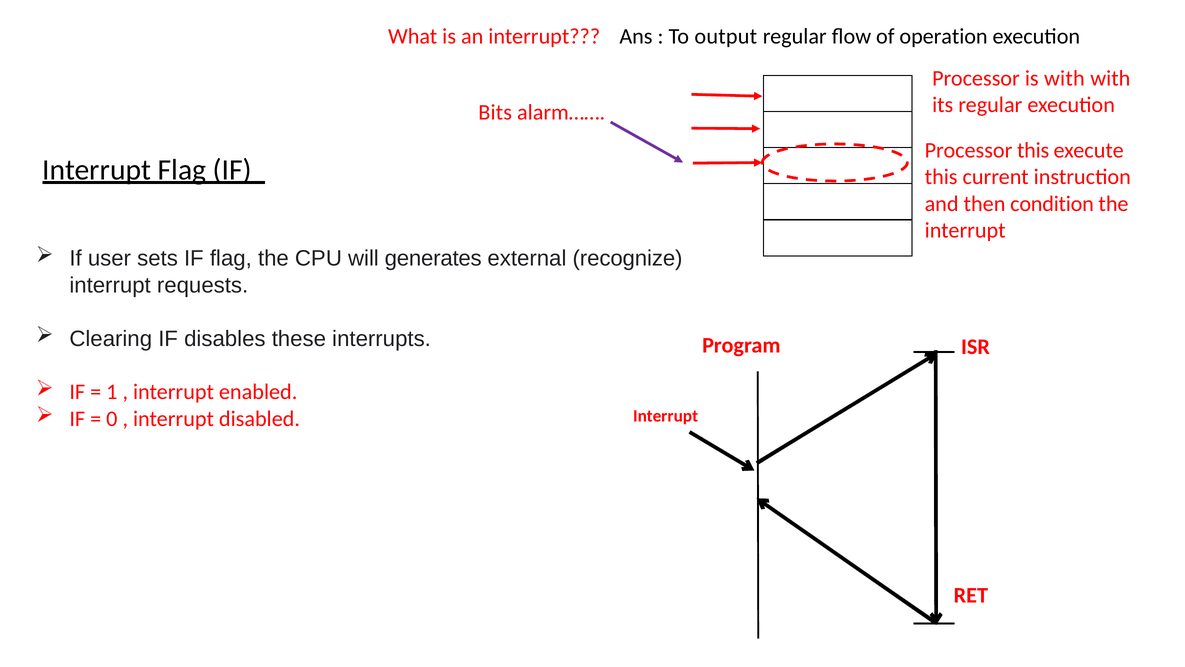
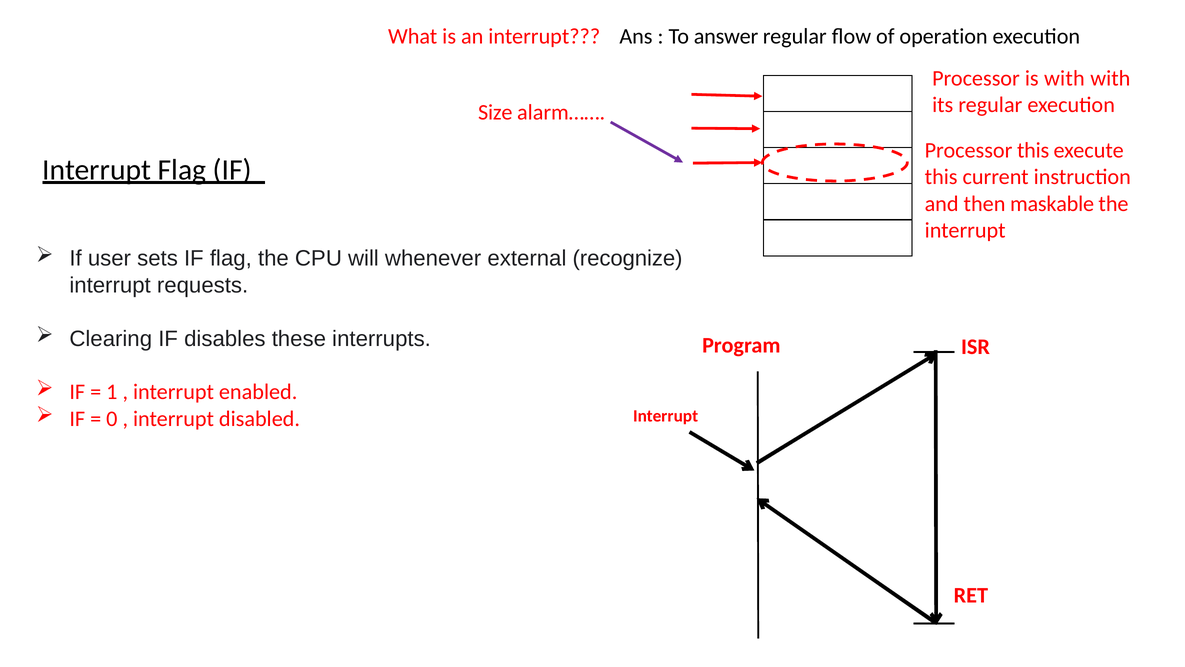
output: output -> answer (726, 36)
Bits: Bits -> Size (495, 112)
condition: condition -> maskable (1052, 204)
generates: generates -> whenever (433, 258)
